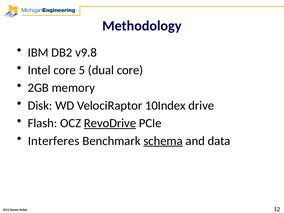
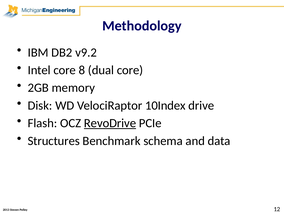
v9.8: v9.8 -> v9.2 (86, 52)
5: 5 -> 8 (82, 70)
Interferes: Interferes -> Structures (54, 141)
schema underline: present -> none (163, 141)
